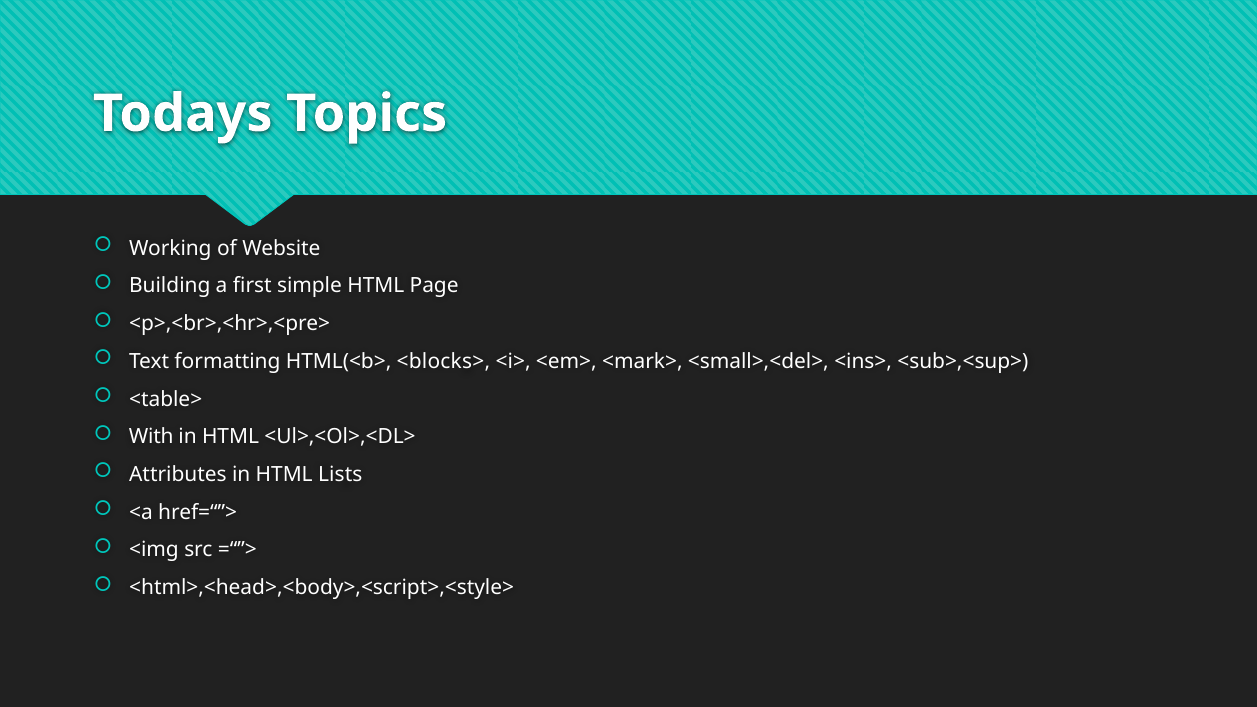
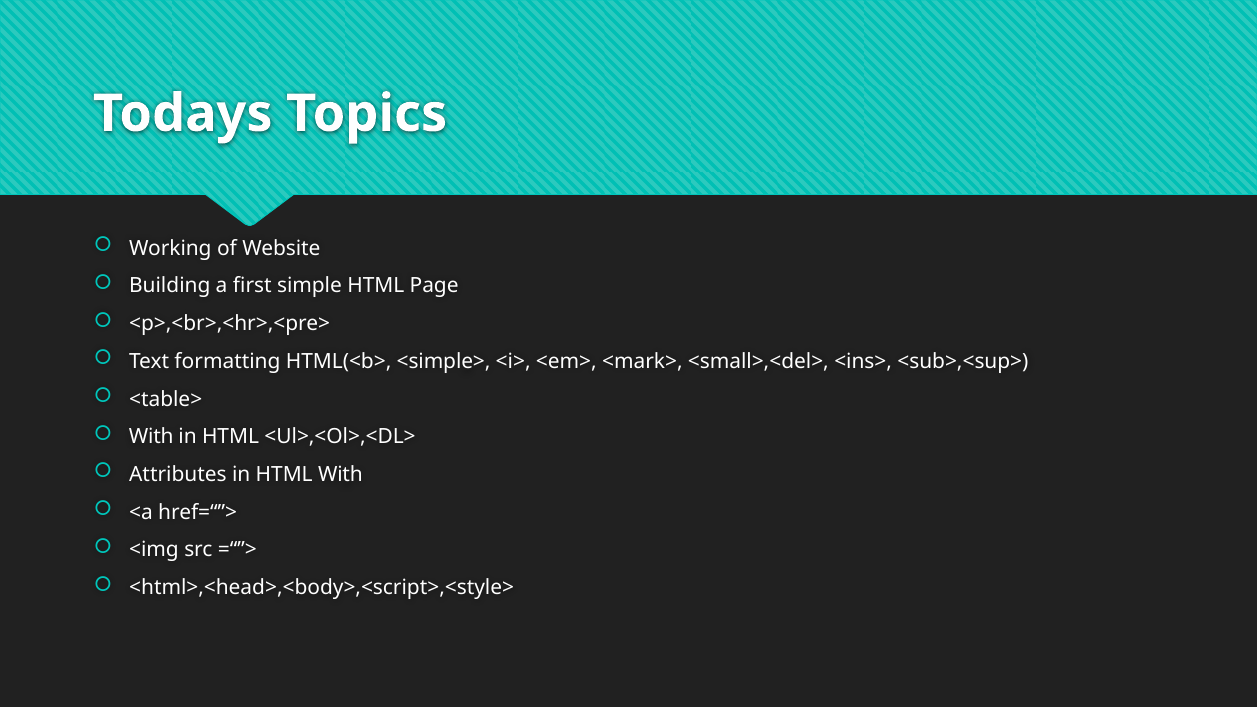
<blocks>: <blocks> -> <simple> (444, 361)
HTML Lists: Lists -> With (340, 475)
